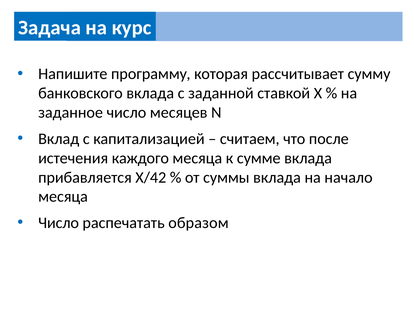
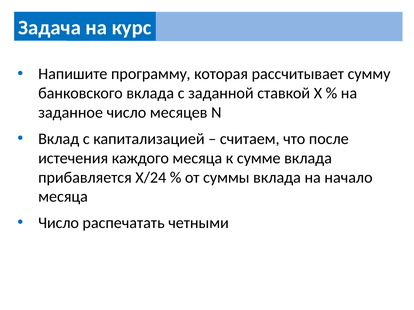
X/42: X/42 -> X/24 (151, 178)
образом: образом -> четными (199, 223)
